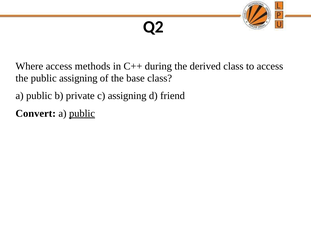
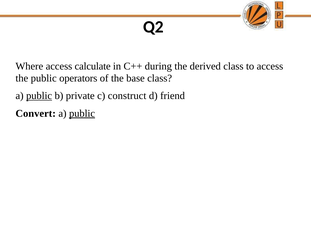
methods: methods -> calculate (93, 66)
public assigning: assigning -> operators (78, 78)
public underline: none -> present (39, 96)
c assigning: assigning -> construct (127, 96)
